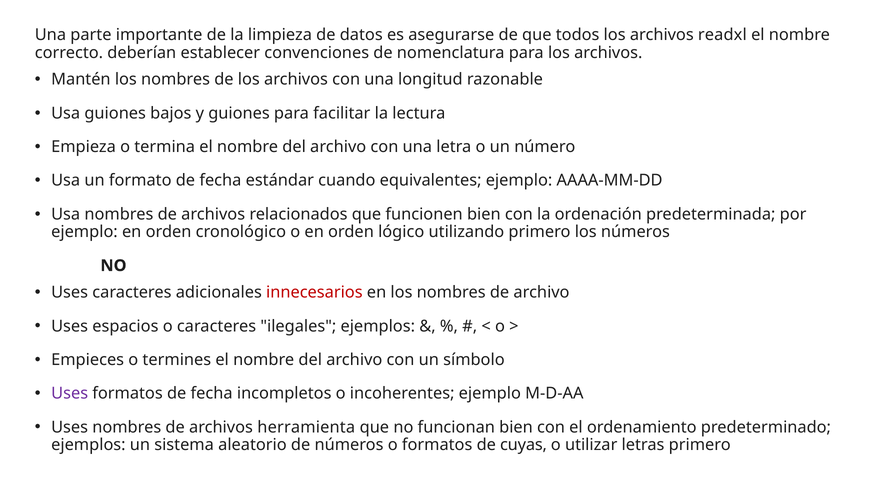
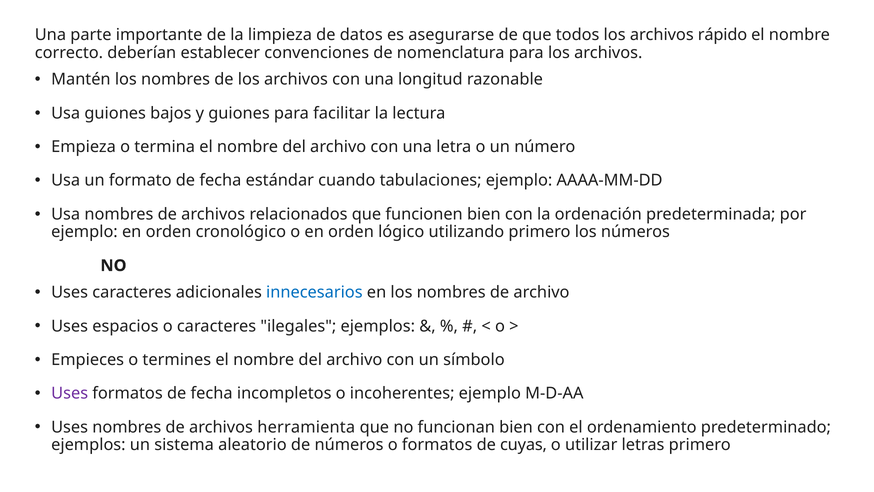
readxl: readxl -> rápido (723, 35)
equivalentes: equivalentes -> tabulaciones (431, 180)
innecesarios colour: red -> blue (314, 292)
